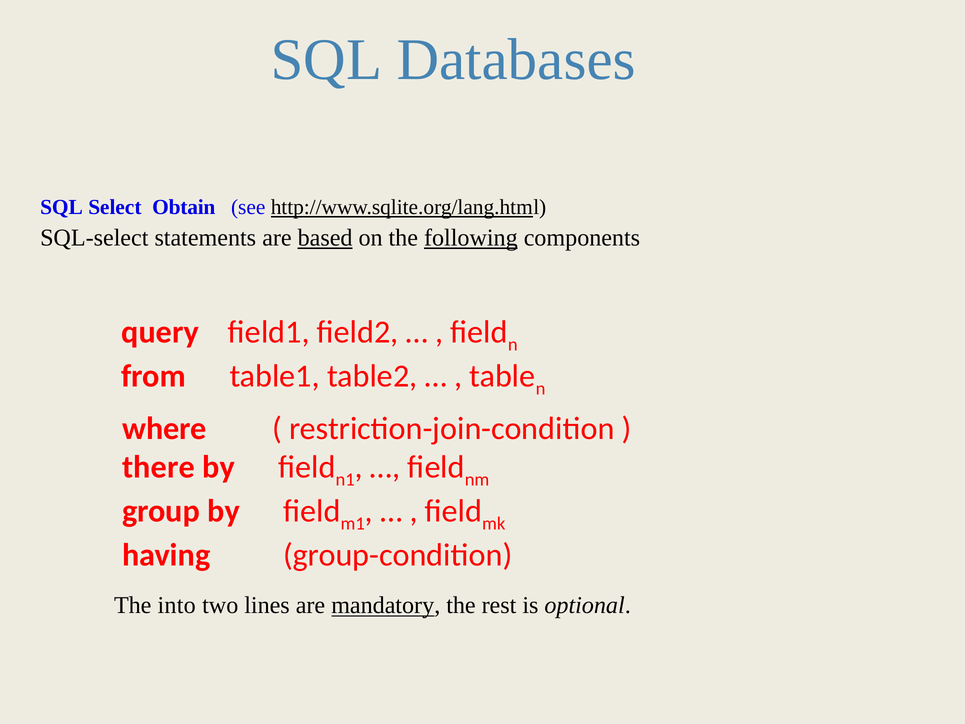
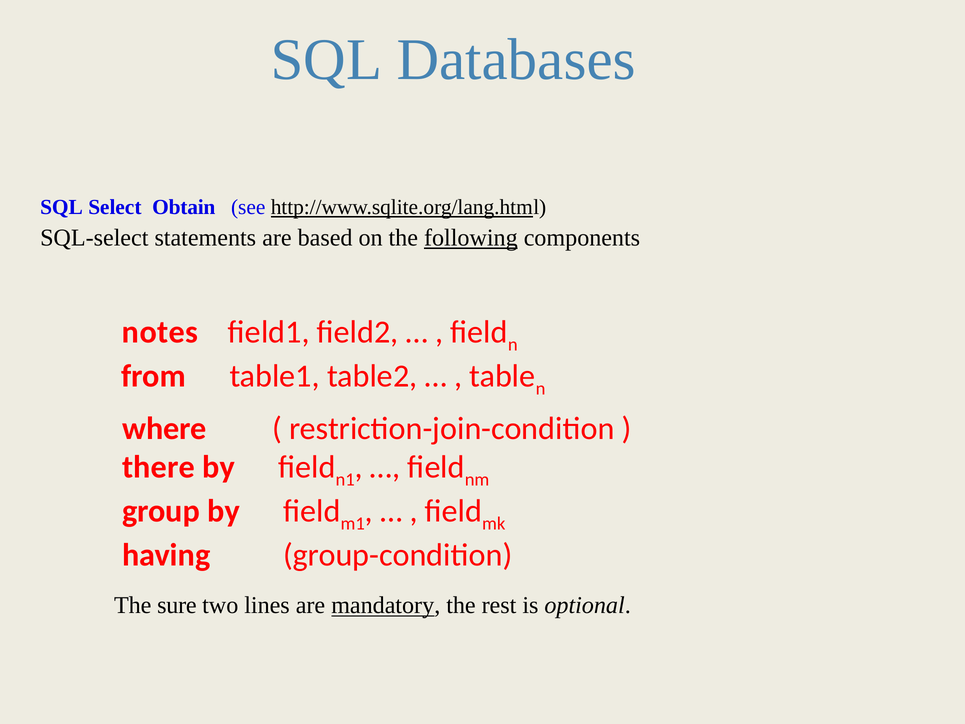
based underline: present -> none (325, 238)
query: query -> notes (160, 332)
into: into -> sure (177, 605)
